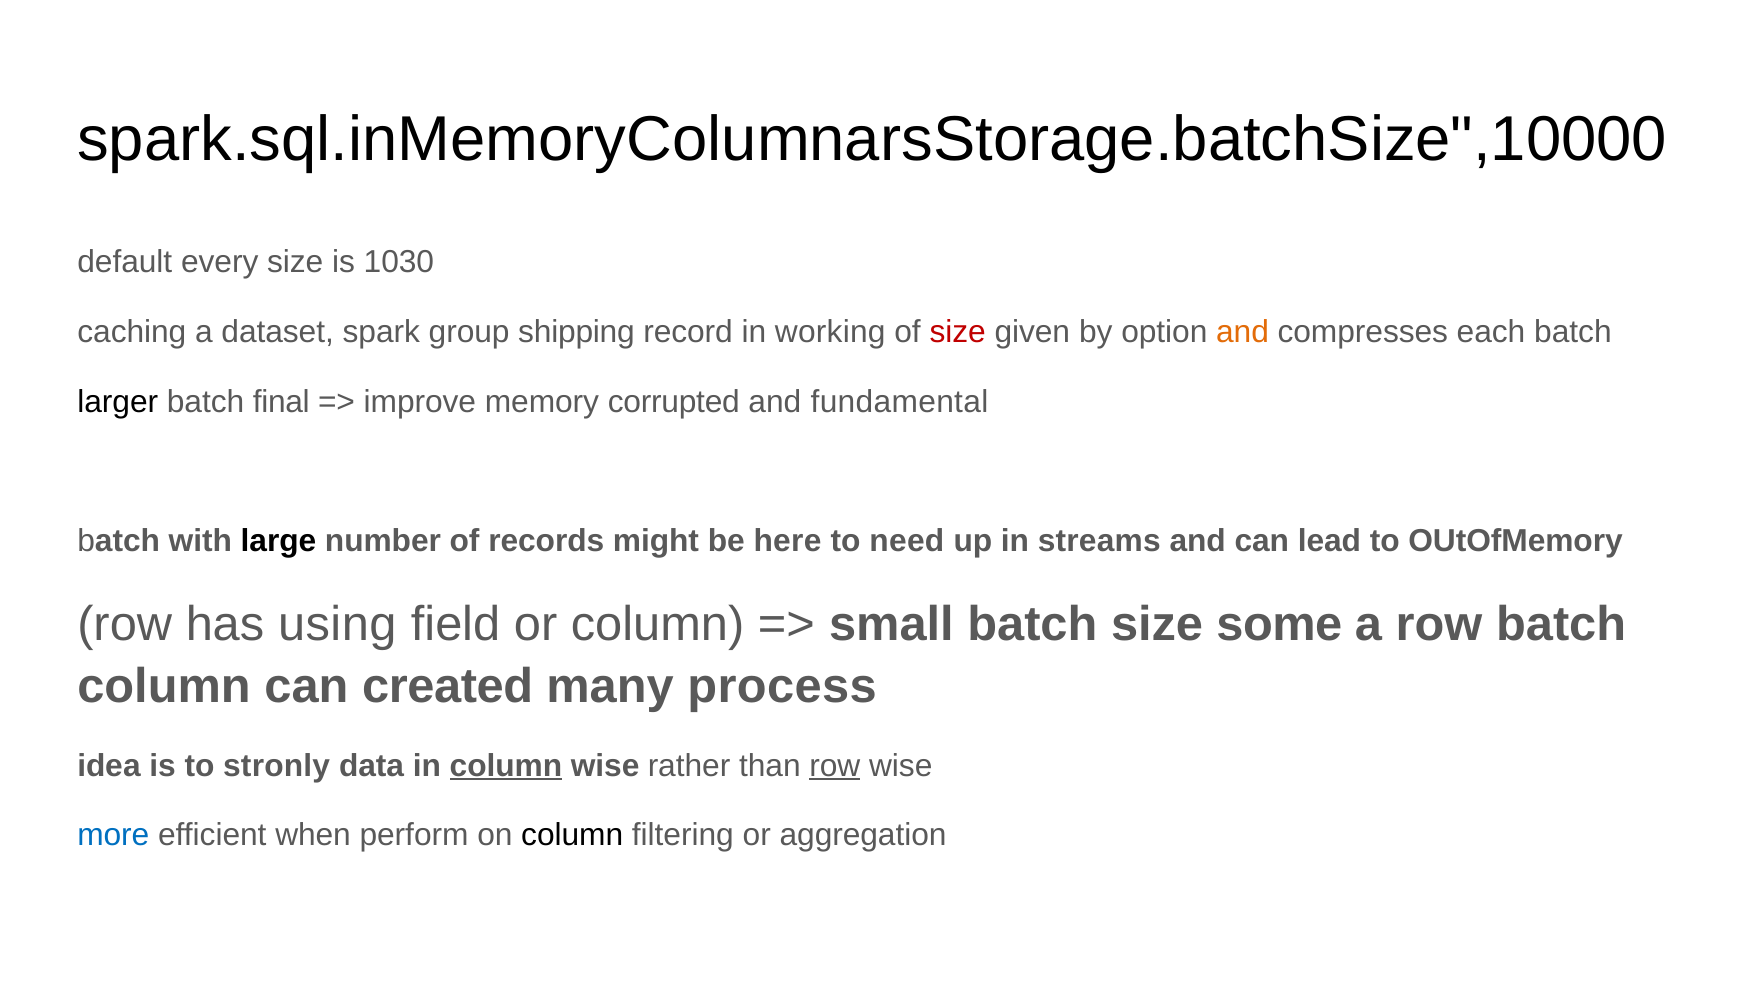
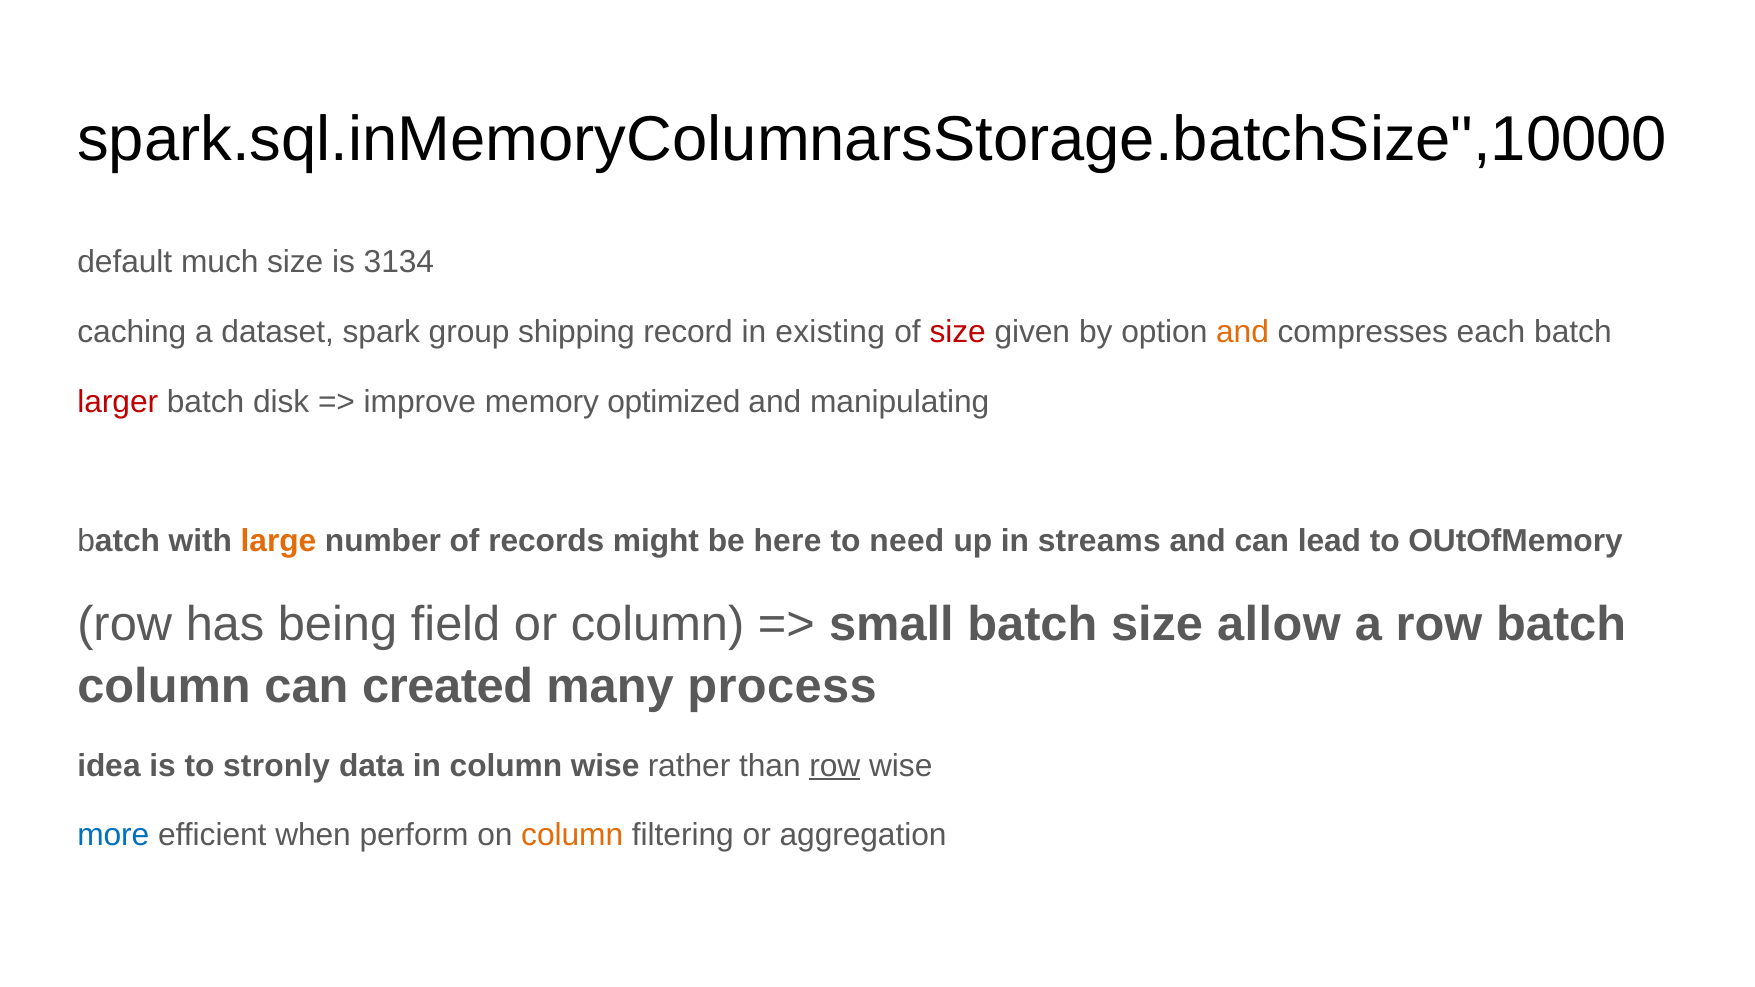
every: every -> much (220, 262)
1030: 1030 -> 3134 (399, 262)
working: working -> existing (830, 332)
larger colour: black -> red (118, 402)
final: final -> disk (281, 402)
corrupted: corrupted -> optimized (674, 402)
fundamental: fundamental -> manipulating (900, 402)
large colour: black -> orange (278, 542)
using: using -> being (338, 624)
some: some -> allow (1279, 624)
column underline: present -> none (506, 766)
column colour: black -> orange (572, 836)
